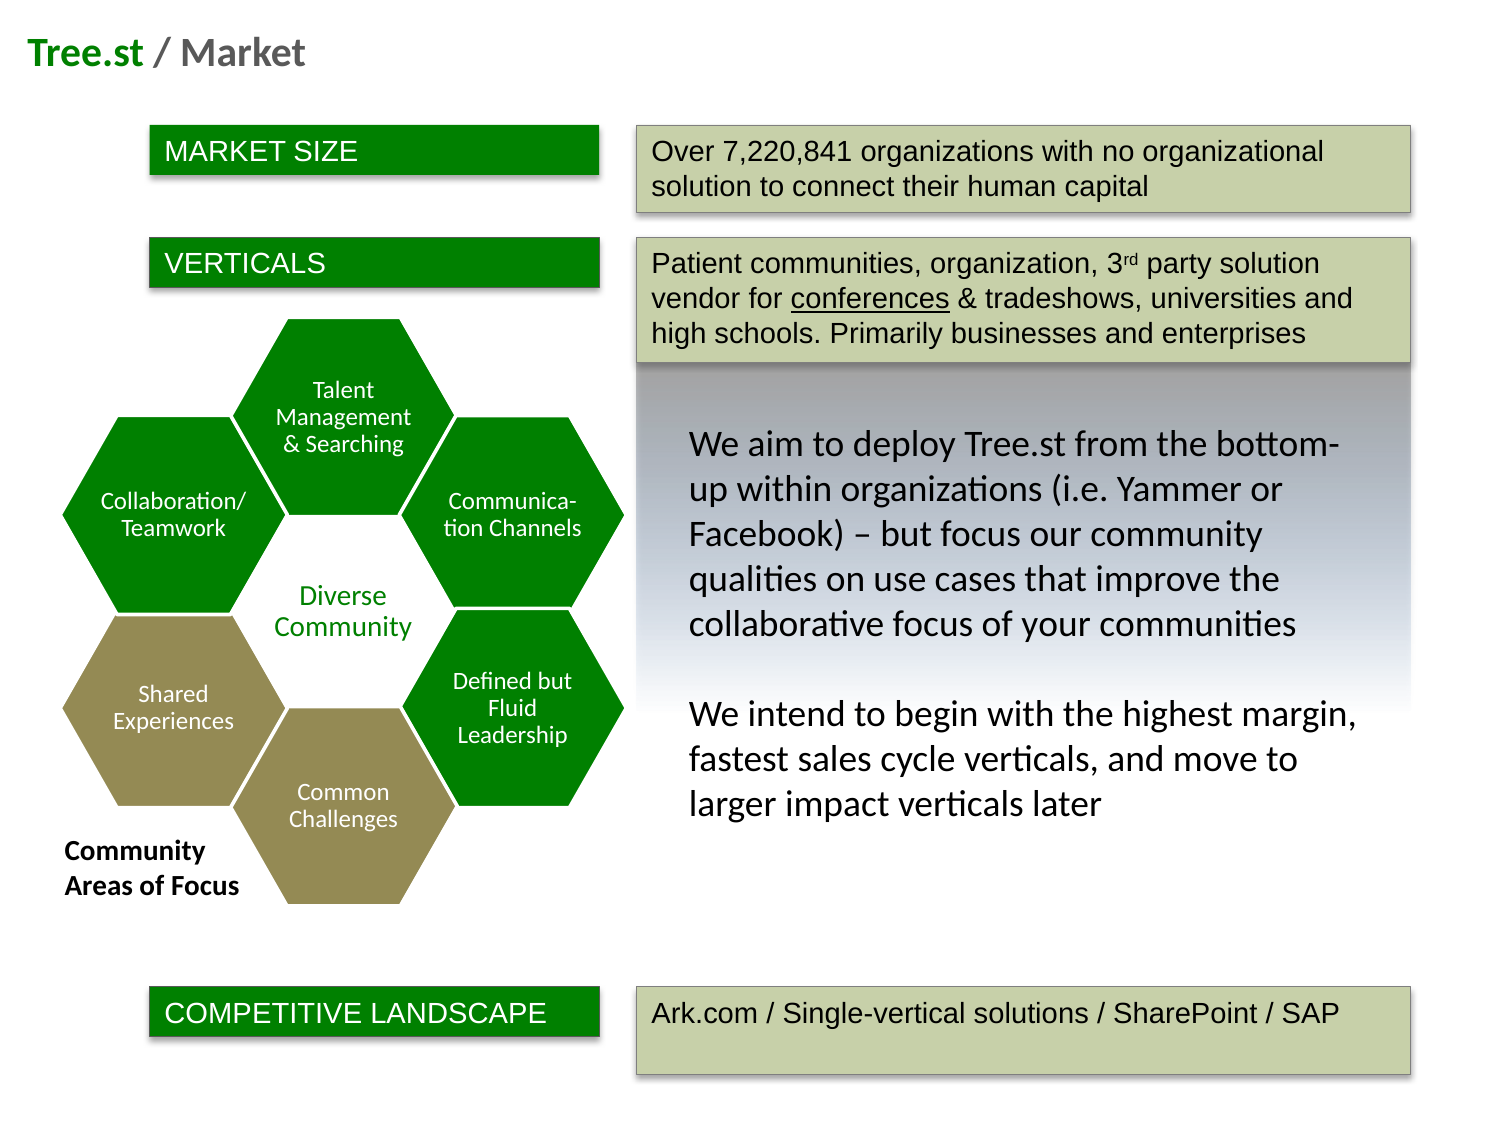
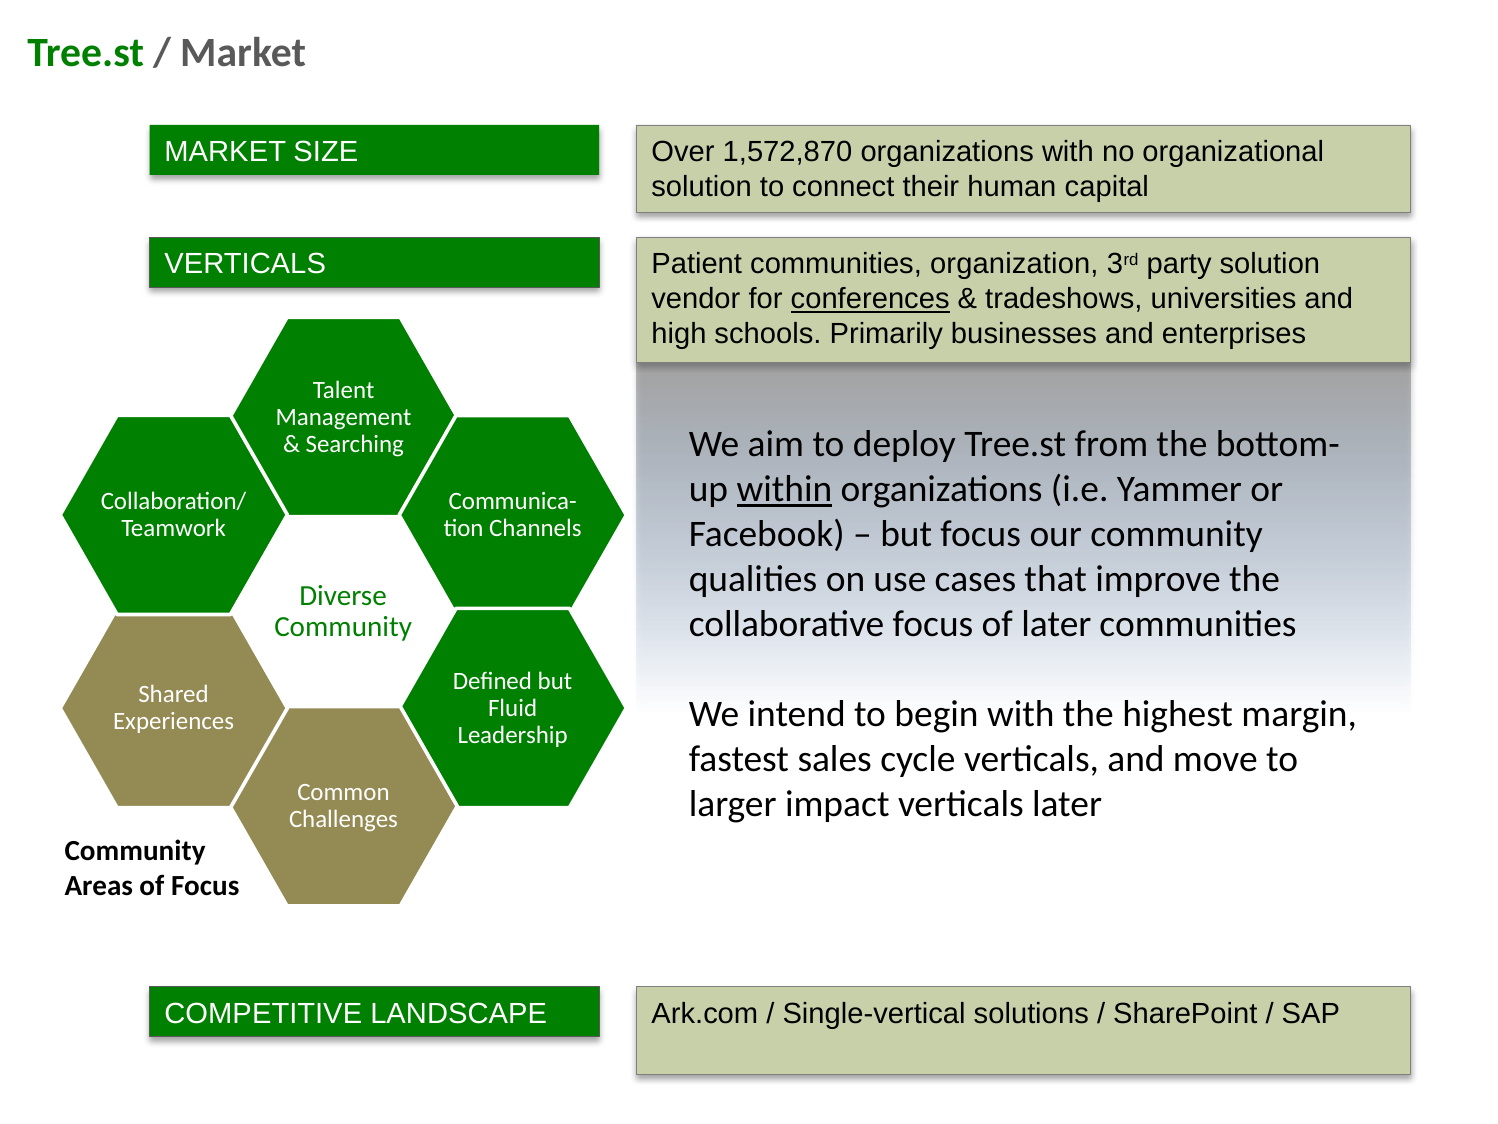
7,220,841: 7,220,841 -> 1,572,870 (788, 152)
within underline: none -> present (784, 489)
of your: your -> later (1056, 624)
